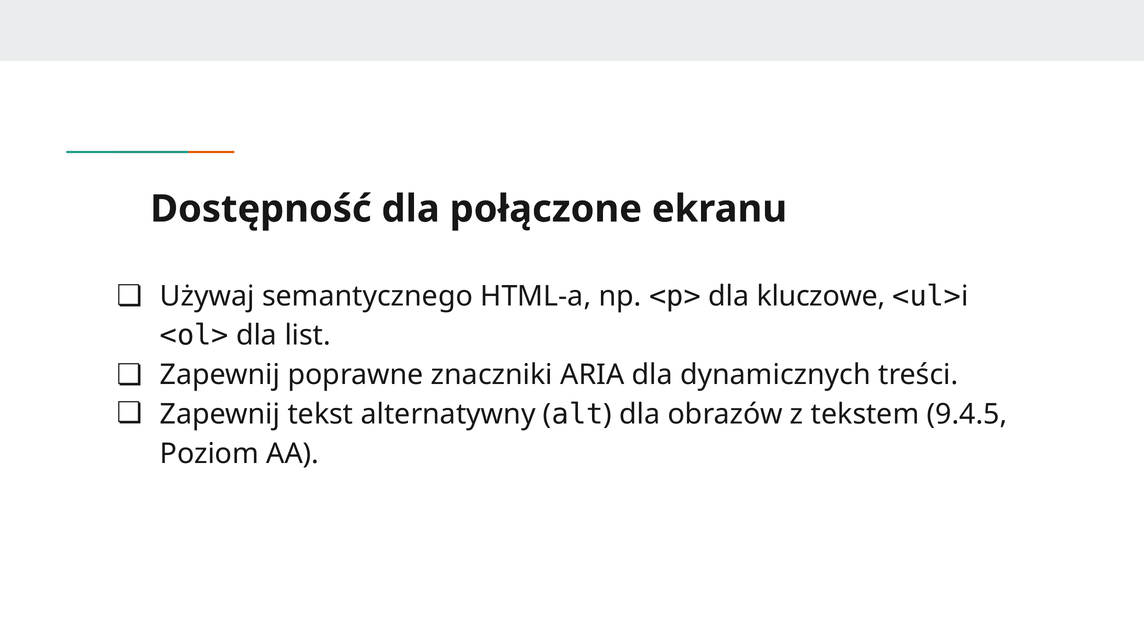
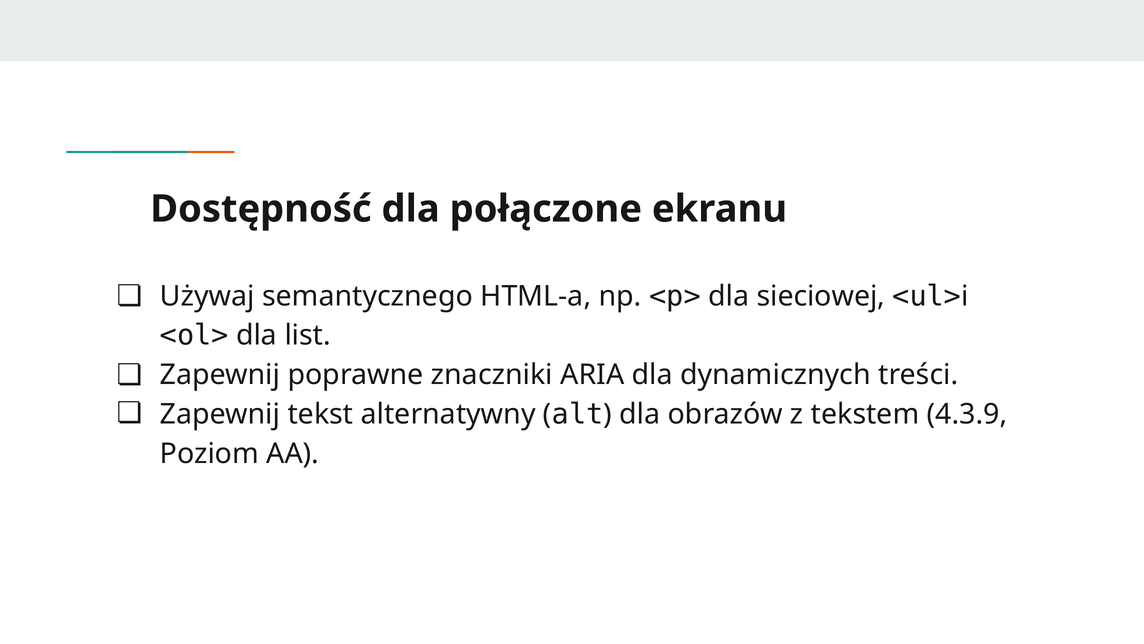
kluczowe: kluczowe -> sieciowej (821, 296)
9.4.5: 9.4.5 -> 4.3.9 (967, 414)
